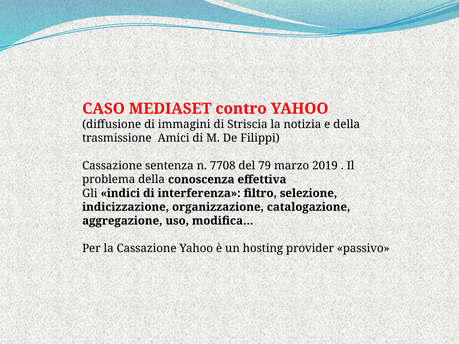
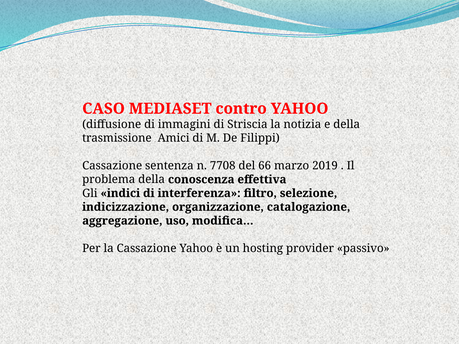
79: 79 -> 66 (265, 166)
